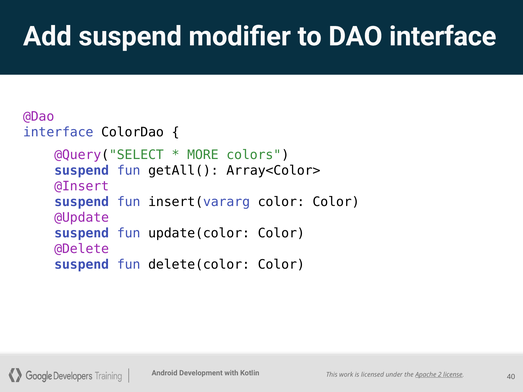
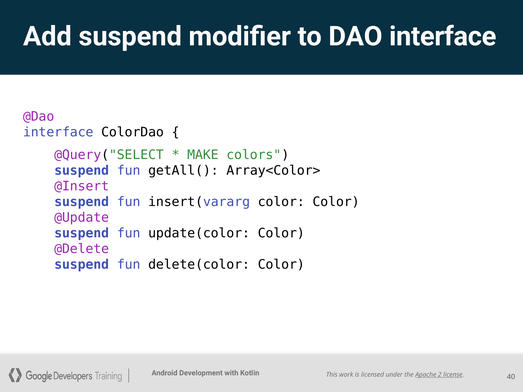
MORE: MORE -> MAKE (203, 155)
